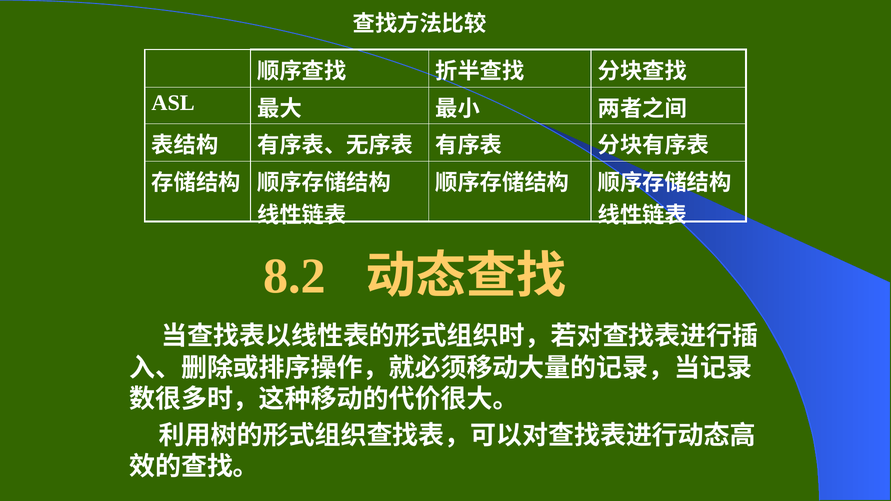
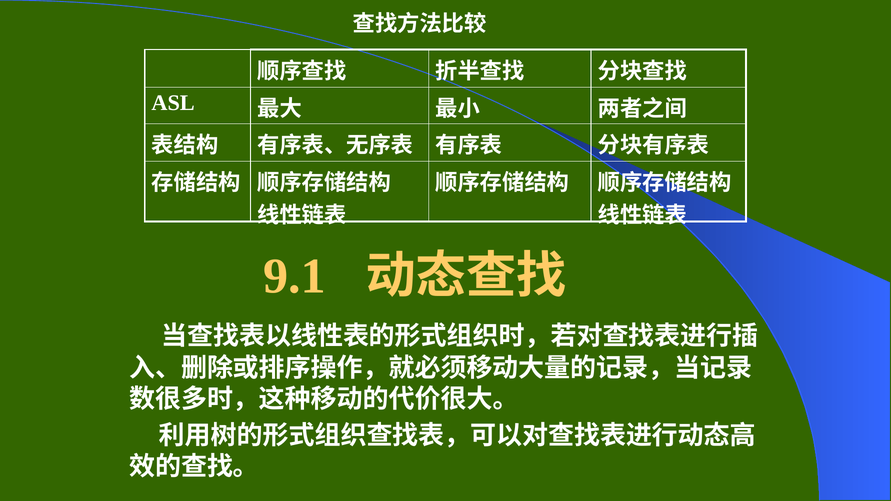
8.2: 8.2 -> 9.1 (295, 276)
